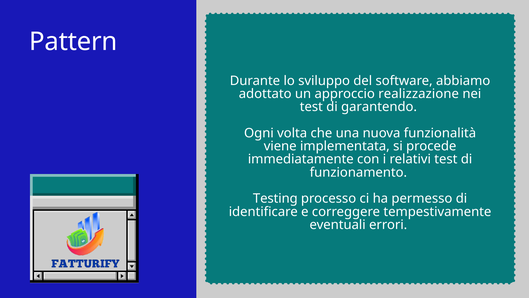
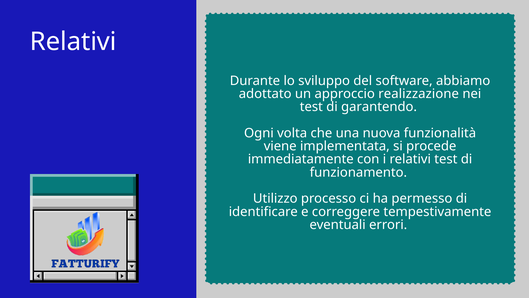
Pattern: Pattern -> Relativi (73, 42)
Testing: Testing -> Utilizzo (275, 198)
